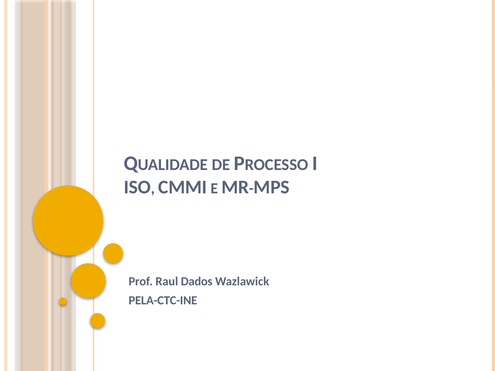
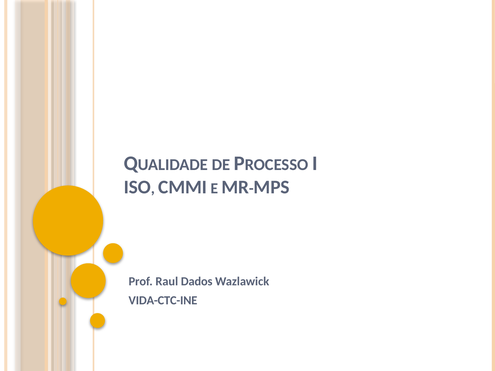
PELA-CTC-INE: PELA-CTC-INE -> VIDA-CTC-INE (163, 301)
